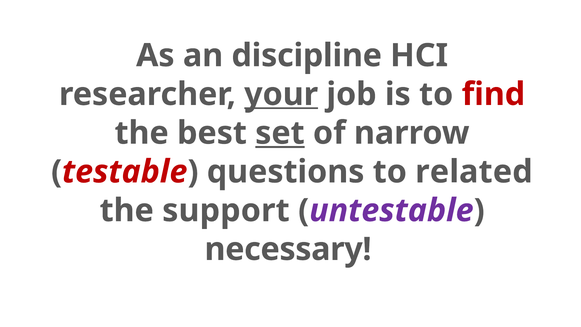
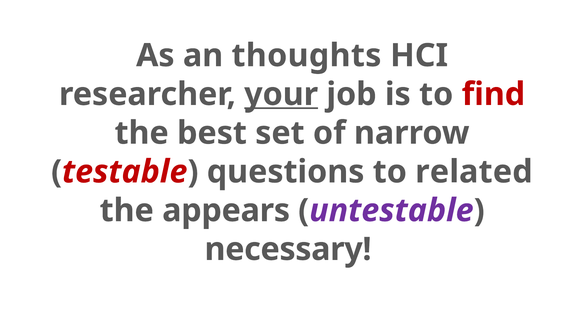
discipline: discipline -> thoughts (306, 56)
set underline: present -> none (280, 133)
support: support -> appears (226, 210)
